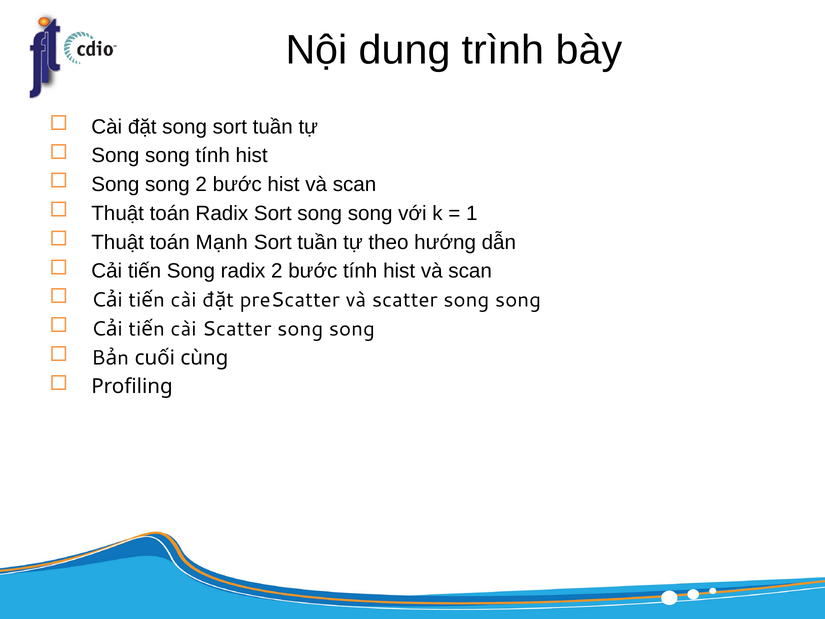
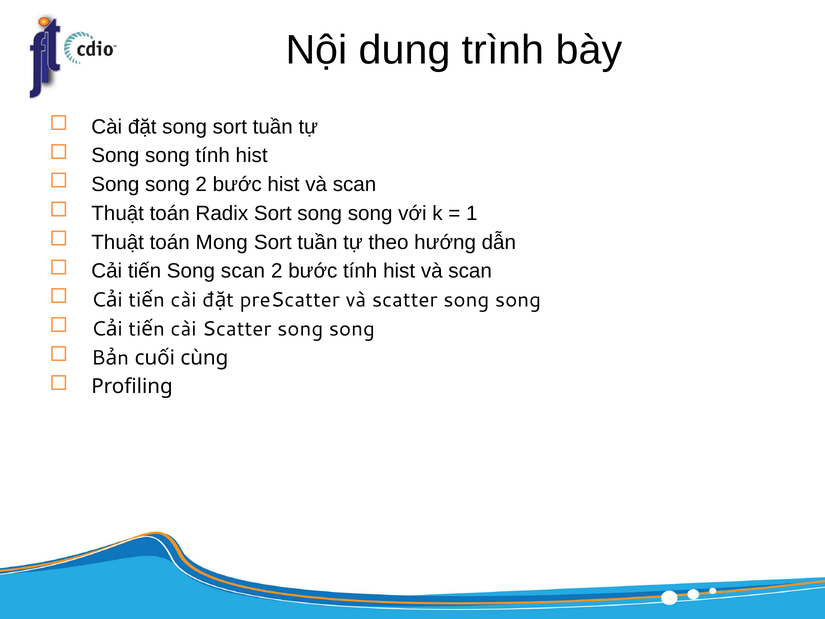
Mạnh: Mạnh -> Mong (222, 242)
Song radix: radix -> scan (243, 271)
